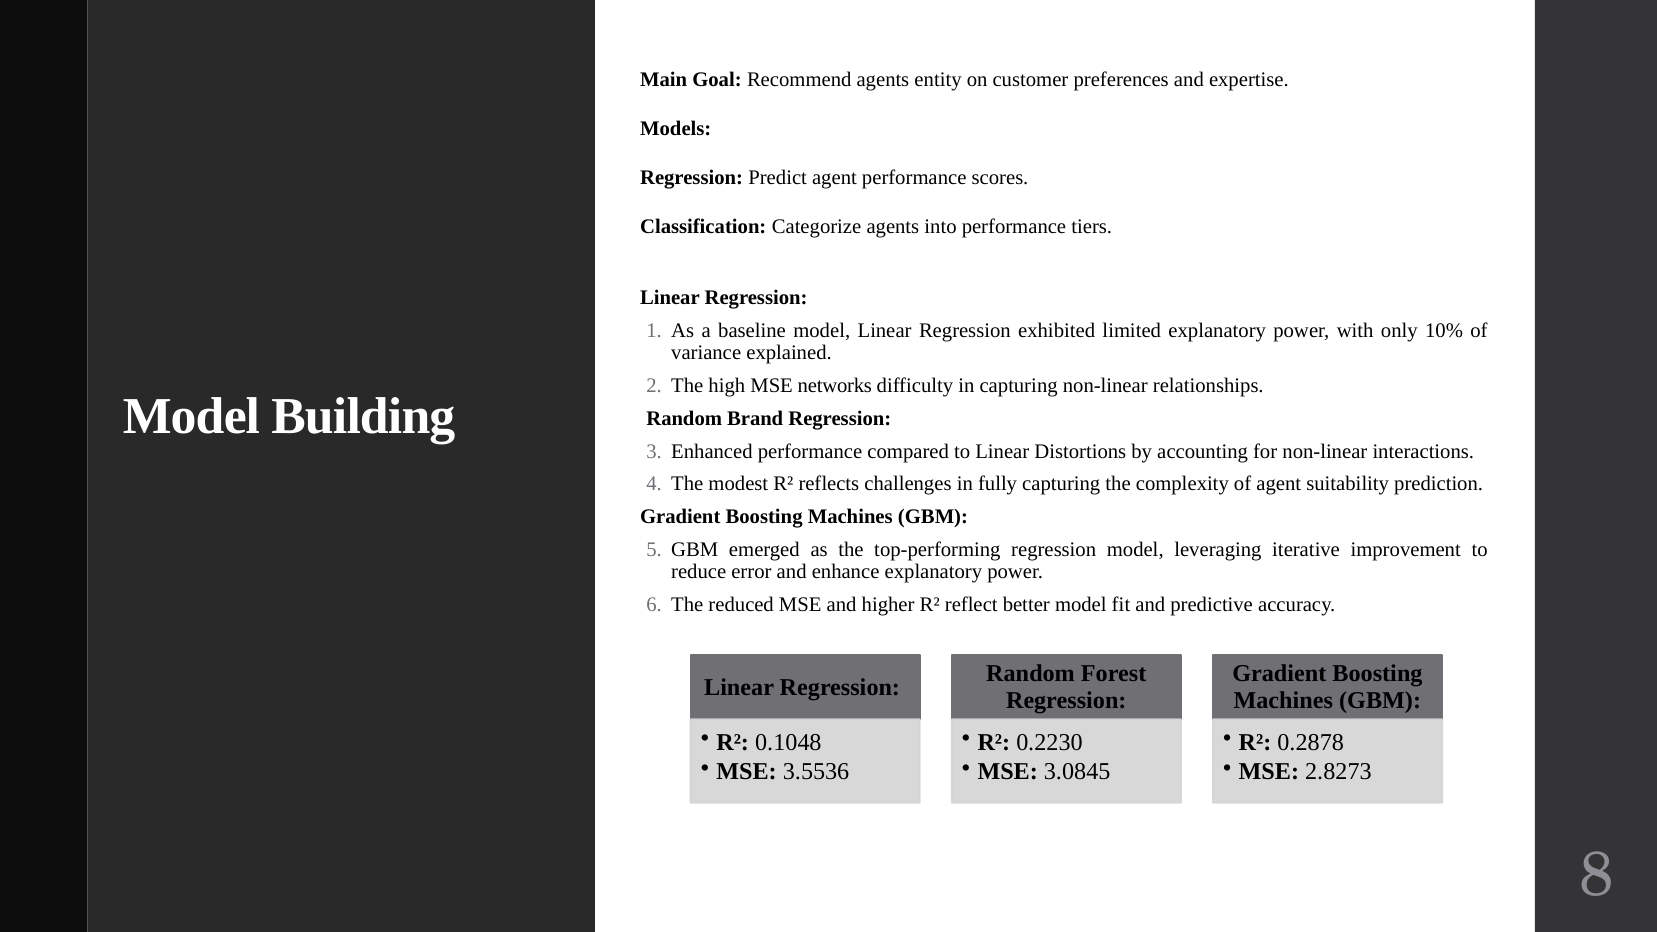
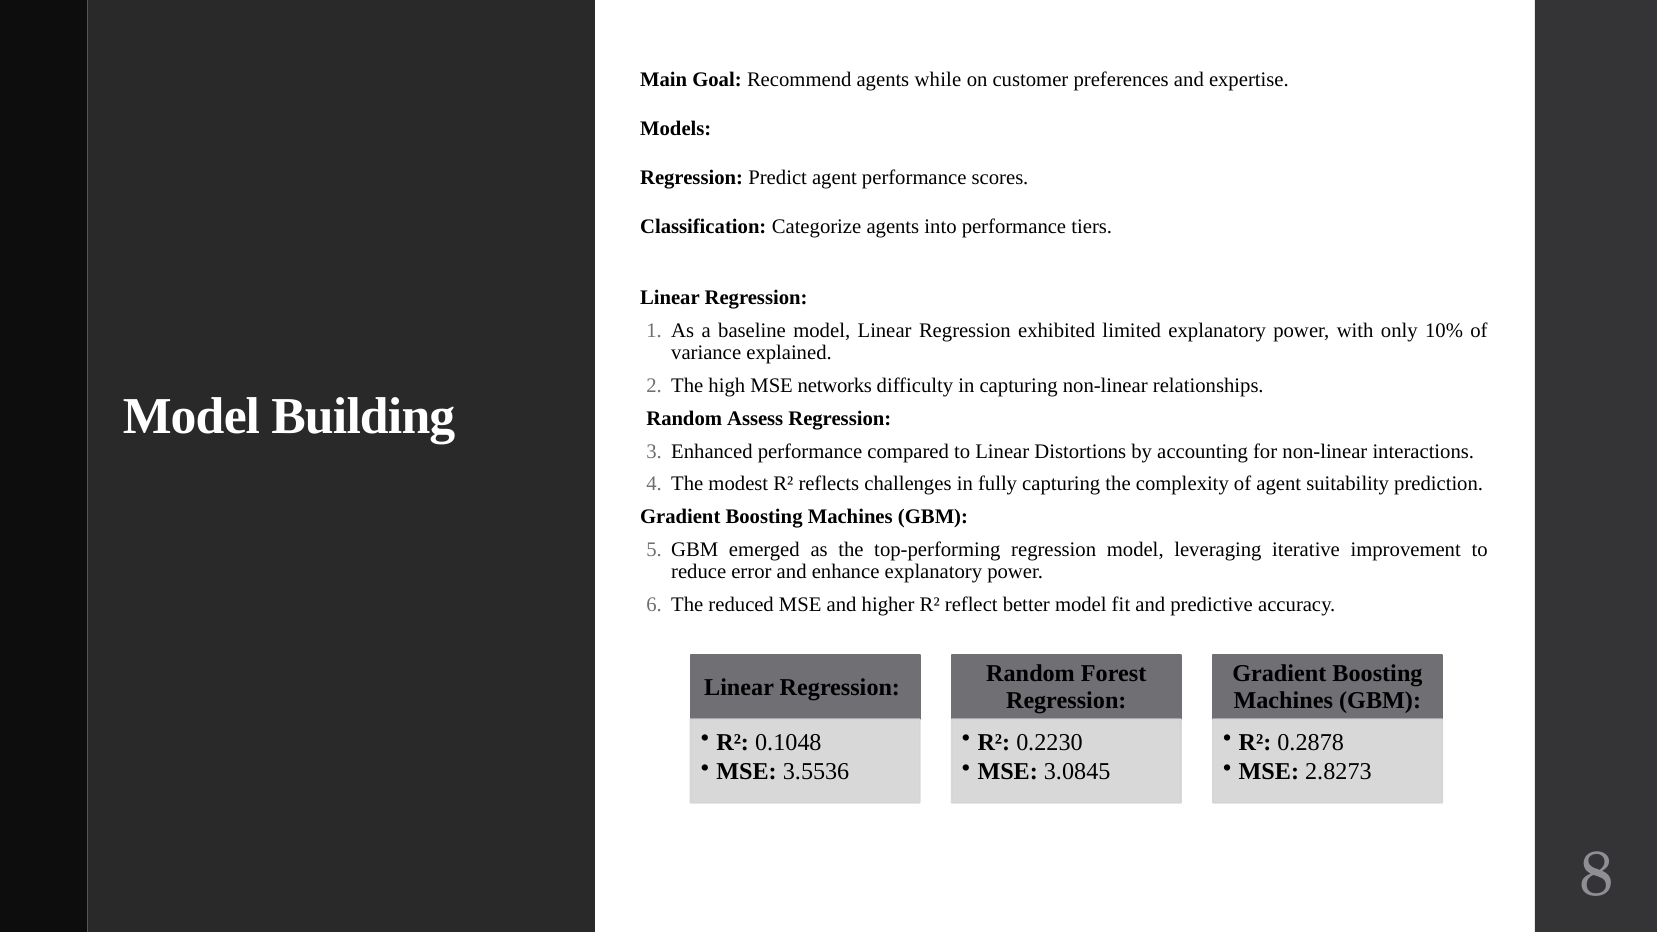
entity: entity -> while (938, 80)
Brand: Brand -> Assess (755, 419)
